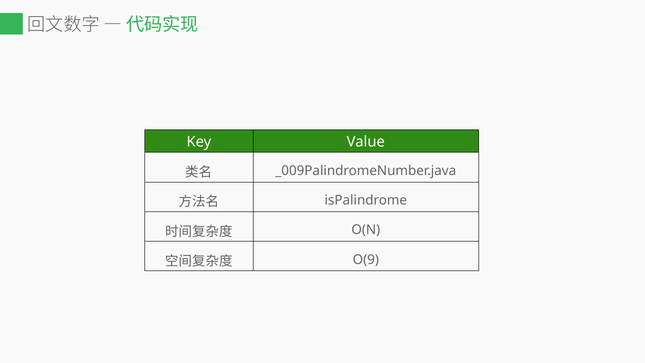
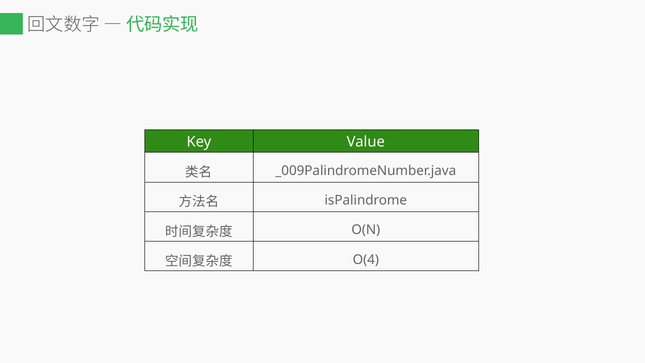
O(9: O(9 -> O(4 (366, 260)
